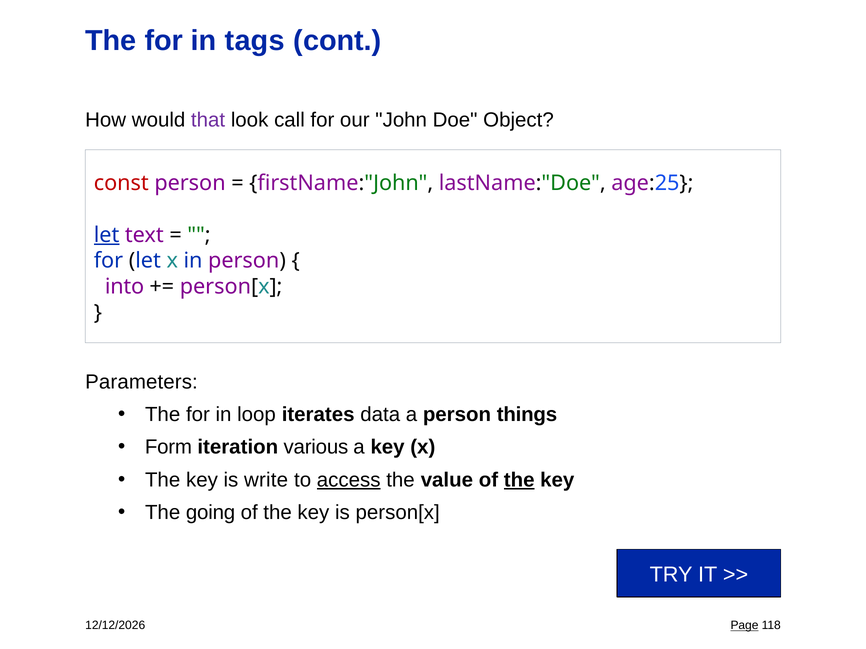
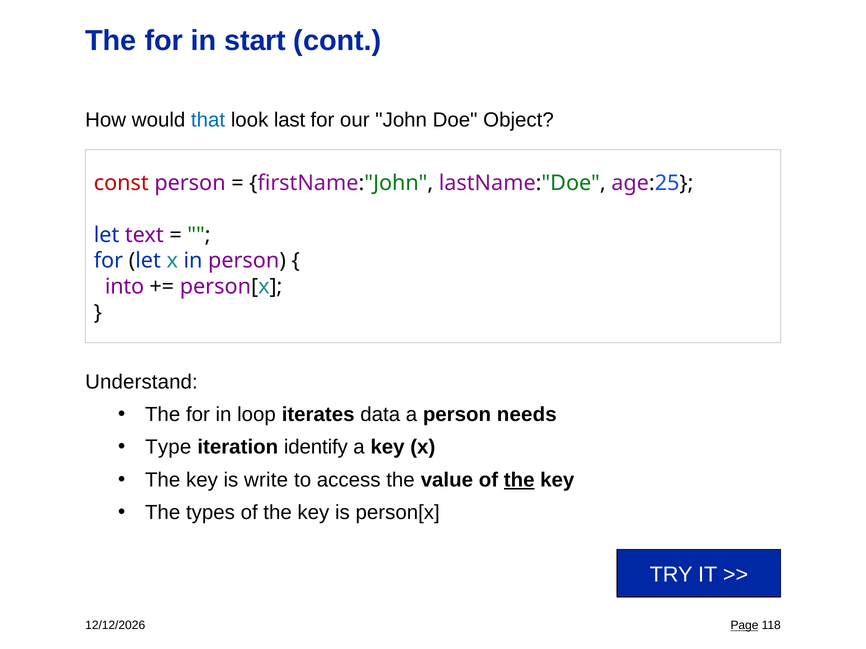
tags: tags -> start (255, 41)
that colour: purple -> blue (208, 120)
call: call -> last (290, 120)
let underline: present -> none (107, 235)
Parameters: Parameters -> Understand (142, 382)
things: things -> needs (527, 415)
Form: Form -> Type (168, 448)
various: various -> identify (316, 448)
access underline: present -> none (349, 480)
going: going -> types (210, 513)
